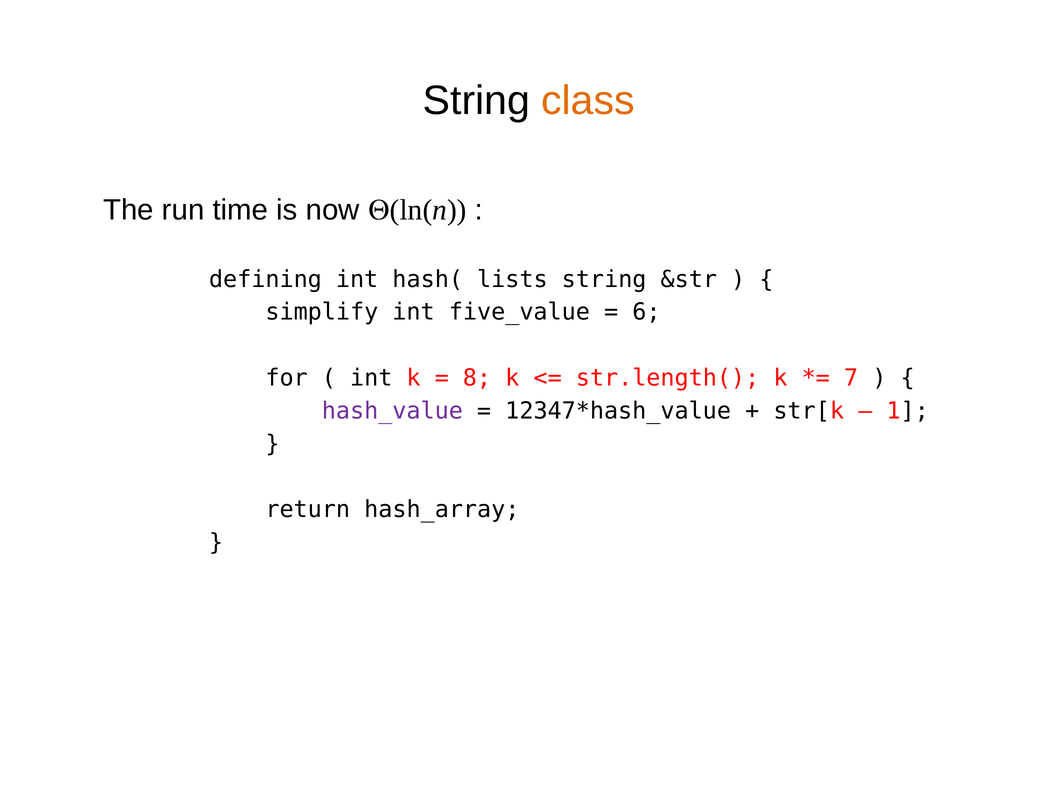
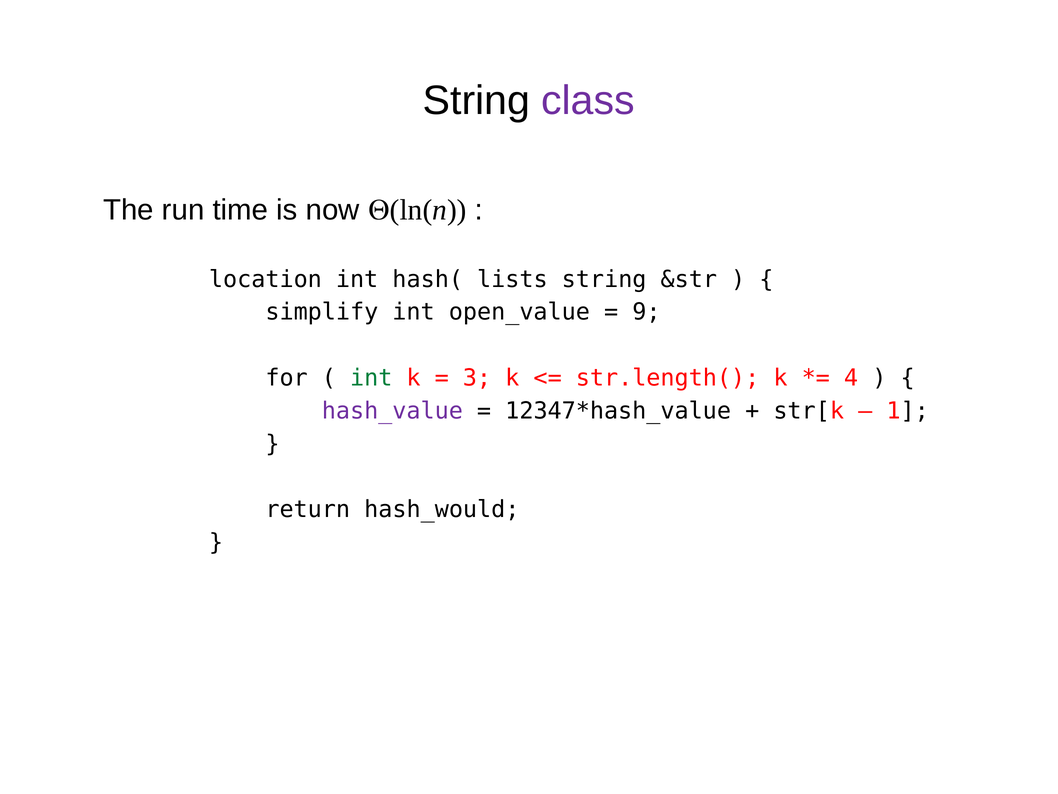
class colour: orange -> purple (588, 101)
defining: defining -> location (265, 279)
five_value: five_value -> open_value (519, 312)
6: 6 -> 9 (646, 312)
int colour: black -> green (371, 378)
8: 8 -> 3 (477, 378)
7: 7 -> 4 (851, 378)
hash_array: hash_array -> hash_would (442, 509)
